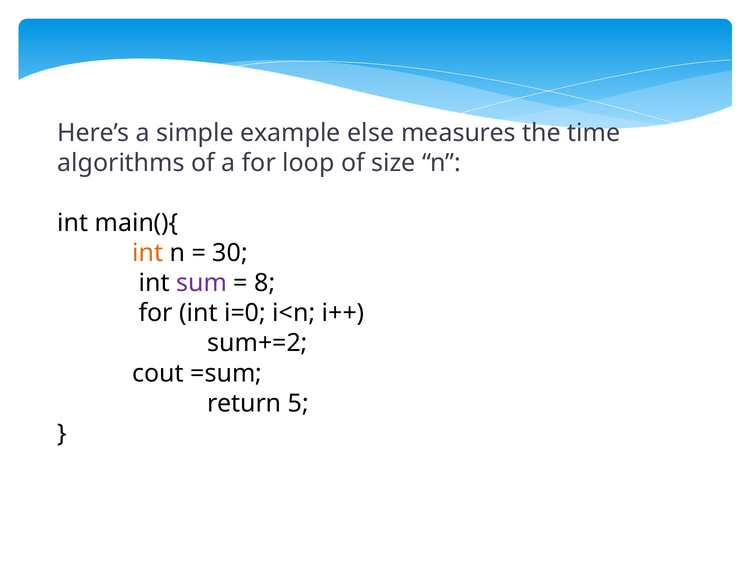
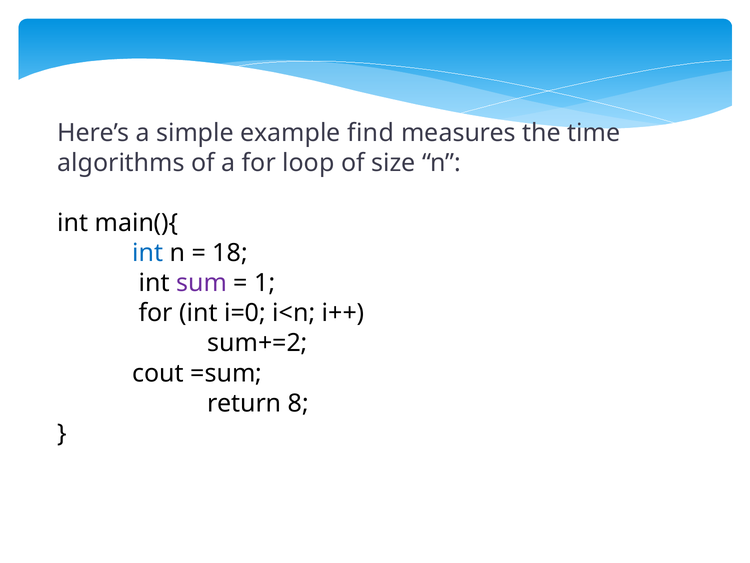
else: else -> find (371, 133)
int colour: orange -> blue (148, 253)
30: 30 -> 18 (230, 253)
8: 8 -> 1 (265, 283)
5: 5 -> 8 (298, 403)
